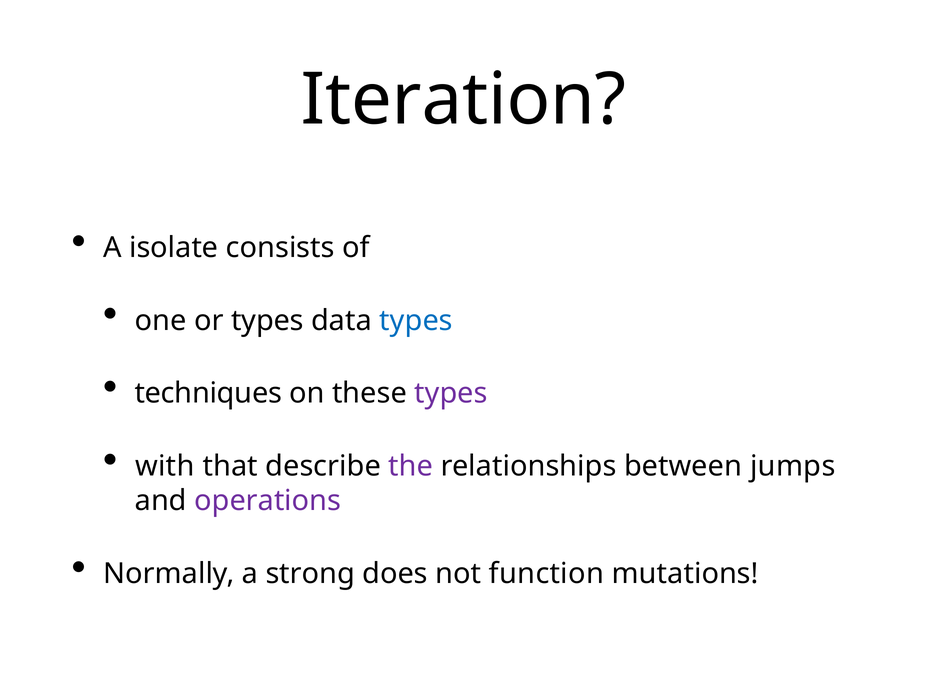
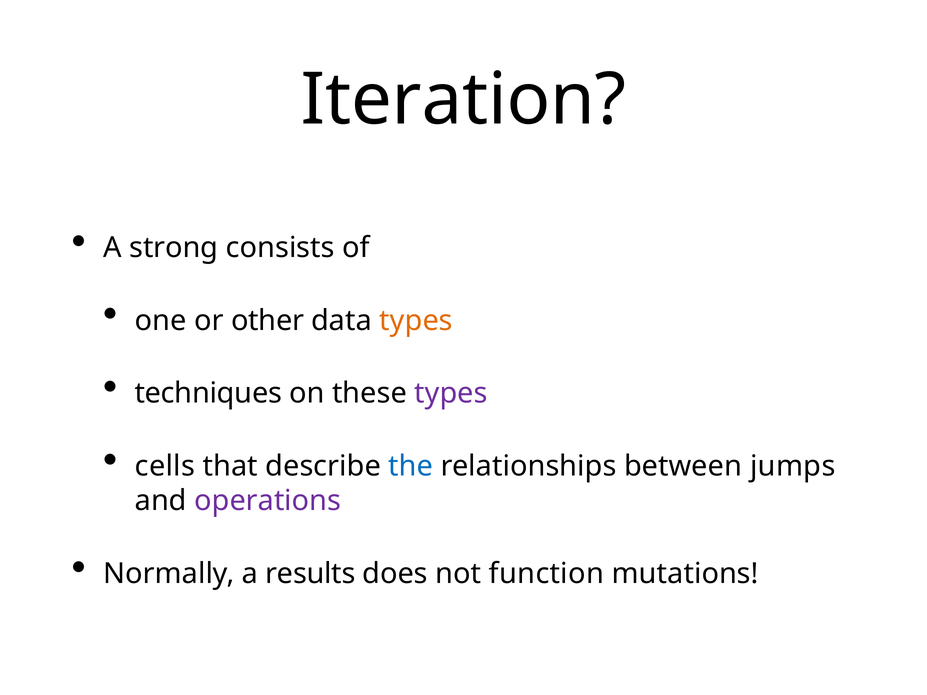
isolate: isolate -> strong (174, 248)
or types: types -> other (268, 321)
types colour: blue -> orange (416, 321)
with: with -> cells (165, 466)
the colour: purple -> blue (411, 466)
strong: strong -> results (310, 574)
